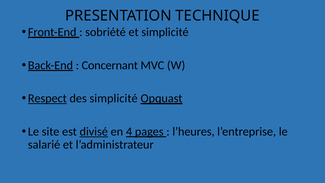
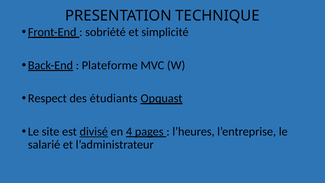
Concernant: Concernant -> Plateforme (110, 65)
Respect underline: present -> none (47, 98)
des simplicité: simplicité -> étudiants (114, 98)
